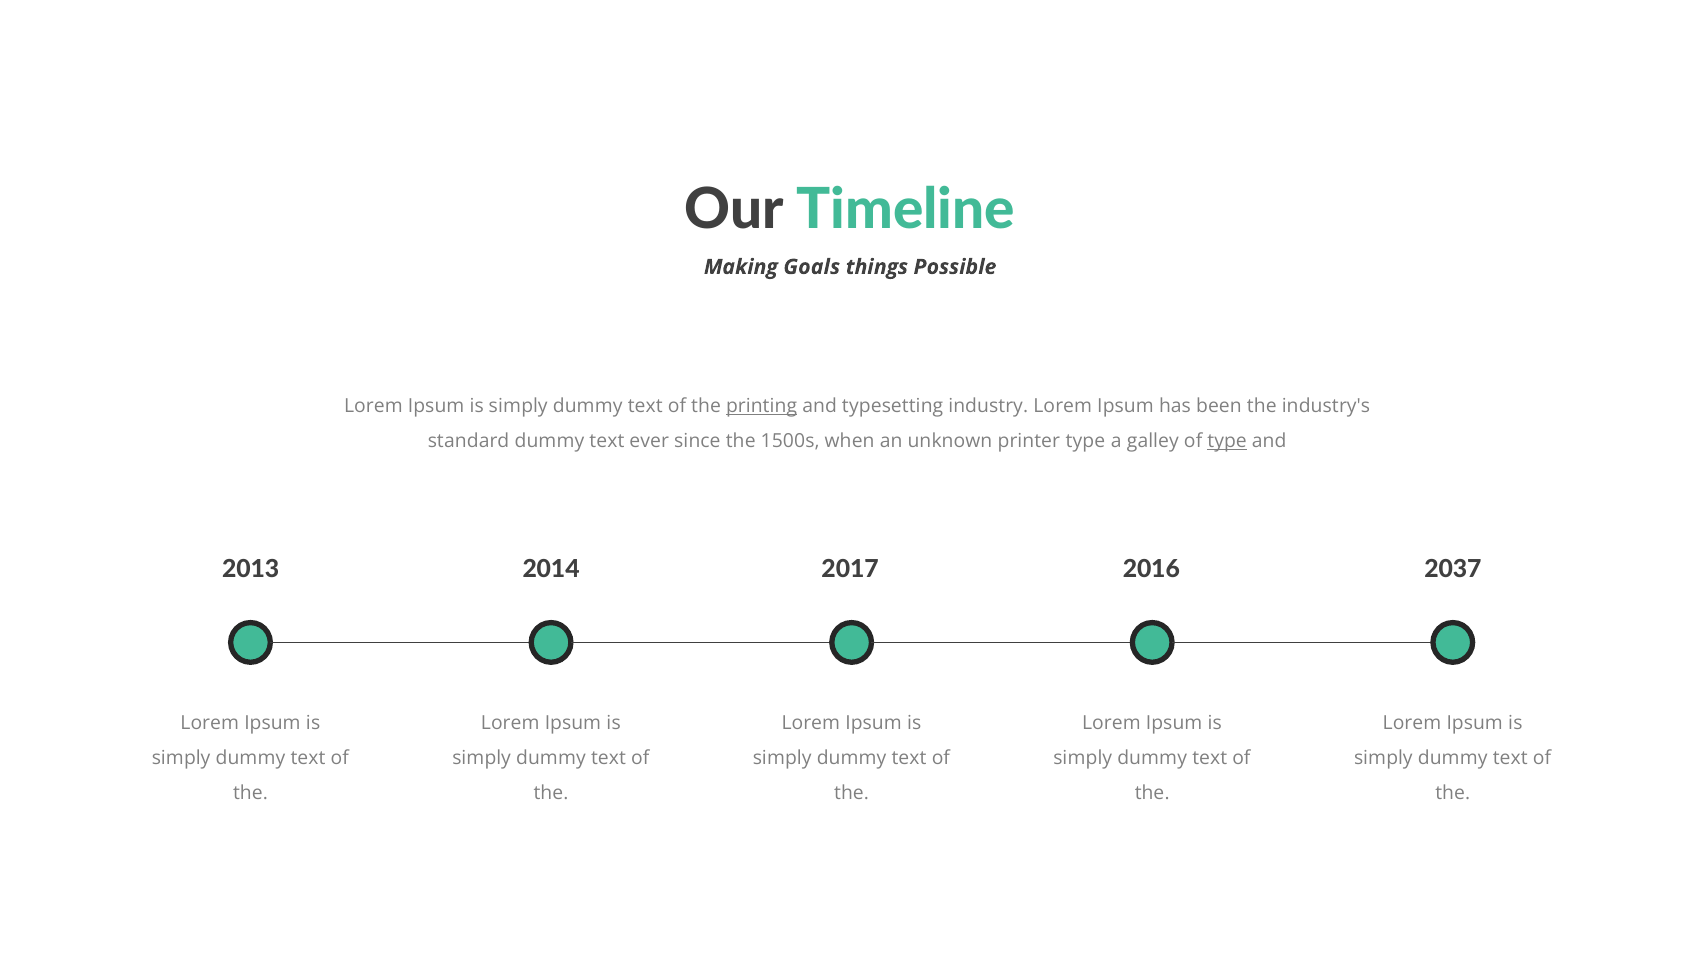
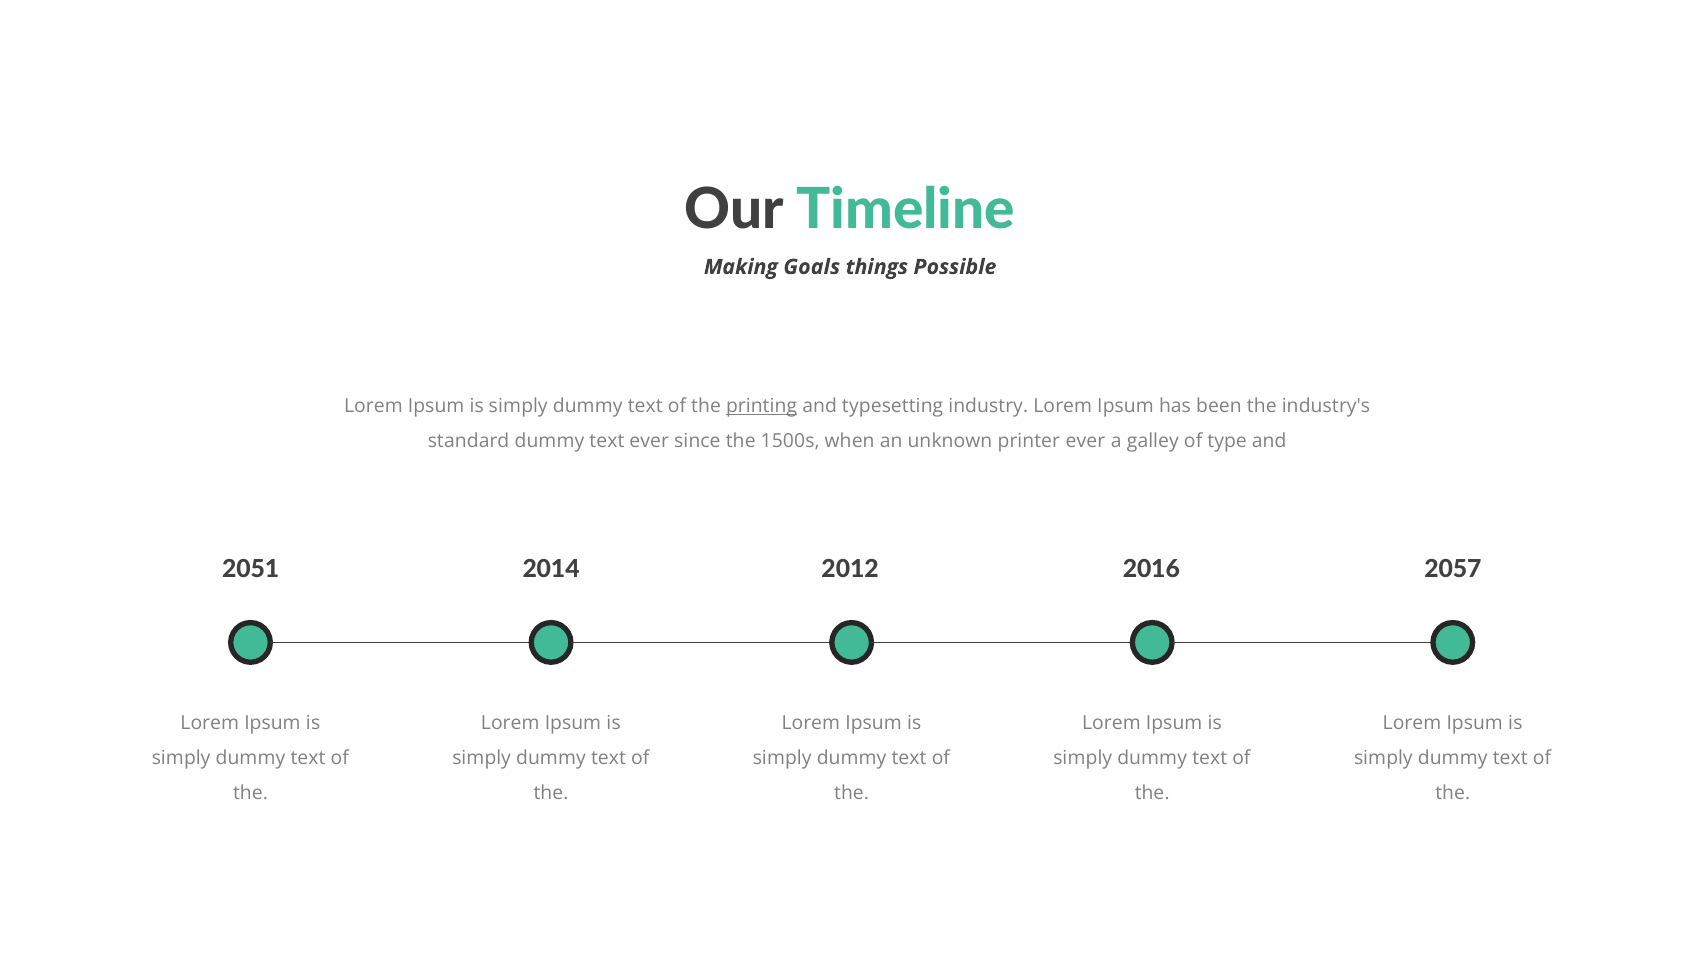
printer type: type -> ever (1085, 441)
type underline: present -> none (1227, 441)
2013: 2013 -> 2051 (251, 569)
2017: 2017 -> 2012 (850, 569)
2037: 2037 -> 2057 (1453, 569)
